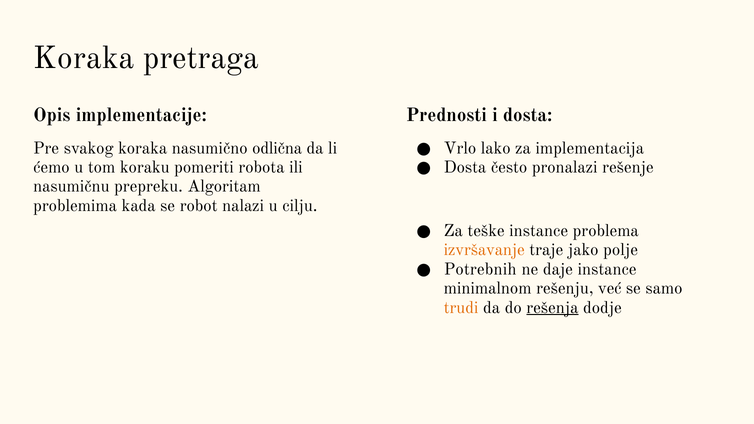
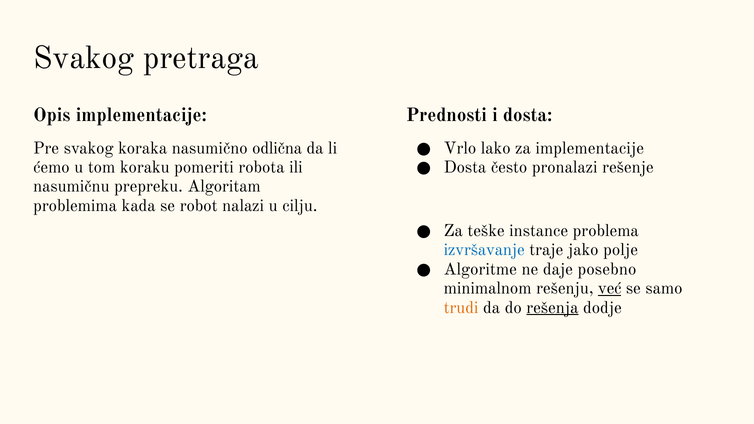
Koraka: Koraka -> Svakog (84, 58)
za implementacija: implementacija -> implementacije (590, 148)
izvršavanje colour: orange -> blue (484, 250)
Potrebnih: Potrebnih -> Algoritme (480, 269)
daje instance: instance -> posebno (607, 269)
već underline: none -> present (610, 288)
